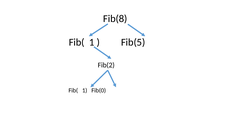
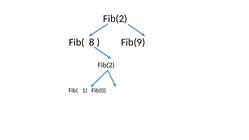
Fib(8: Fib(8 -> Fib(2 (115, 19)
1: 1 -> 8 (92, 42)
Fib(5: Fib(5 -> Fib(9 (133, 42)
